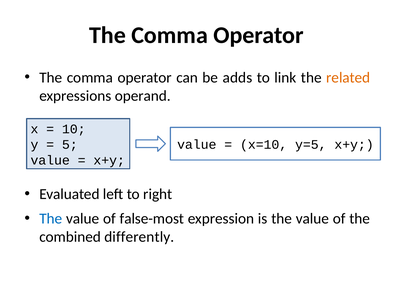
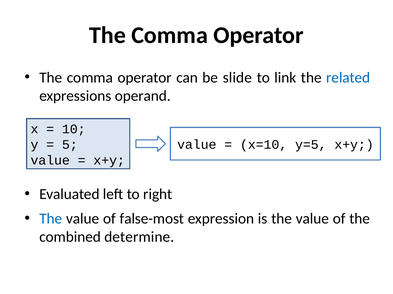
adds: adds -> slide (237, 78)
related colour: orange -> blue (348, 78)
differently: differently -> determine (139, 238)
